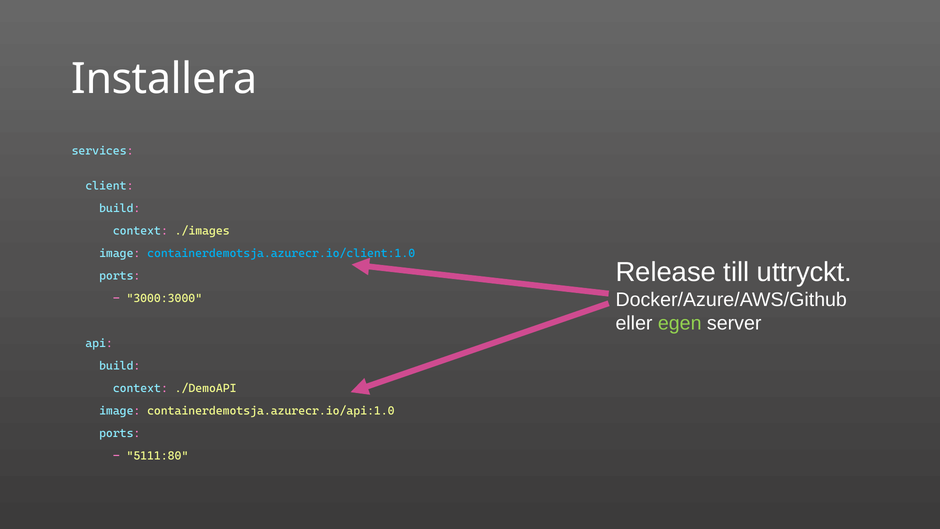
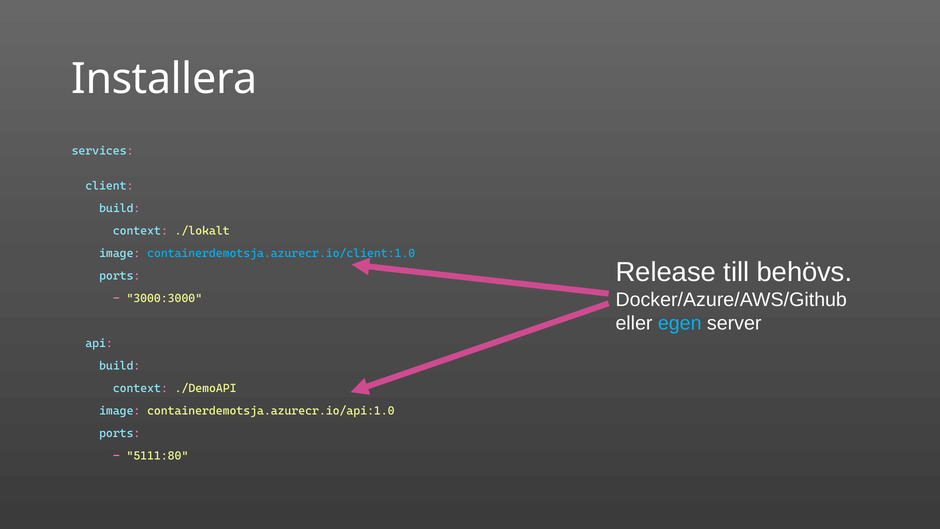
./images: ./images -> ./lokalt (202, 231)
uttryckt: uttryckt -> behövs (804, 272)
egen colour: light green -> light blue (680, 323)
